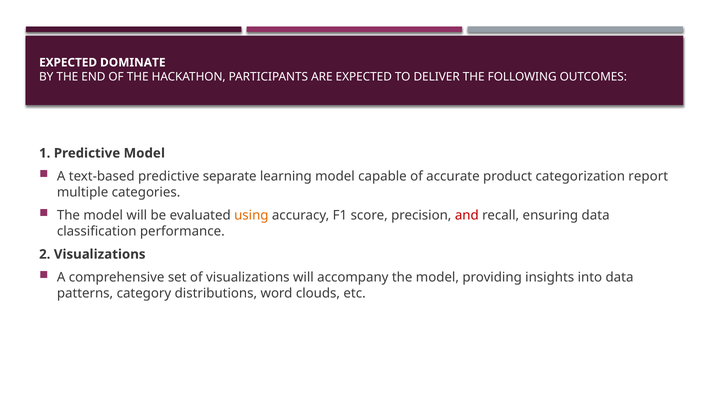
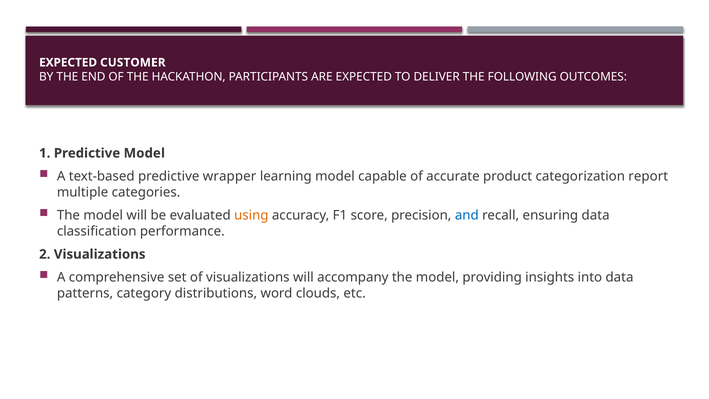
DOMINATE: DOMINATE -> CUSTOMER (133, 62)
separate: separate -> wrapper (230, 176)
and colour: red -> blue (467, 215)
